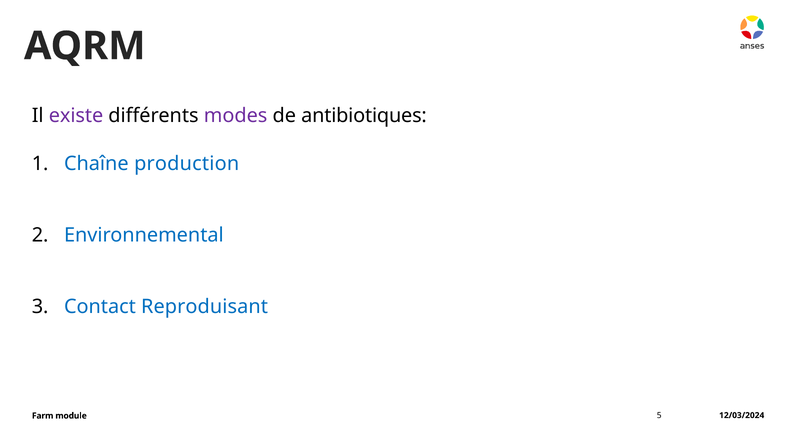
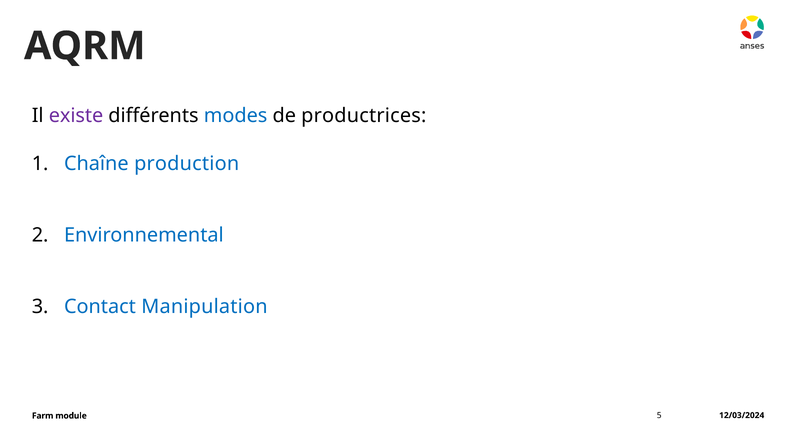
modes colour: purple -> blue (236, 116)
antibiotiques: antibiotiques -> productrices (364, 116)
Reproduisant: Reproduisant -> Manipulation (204, 307)
